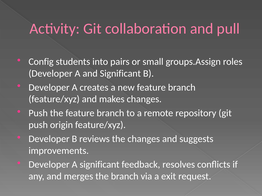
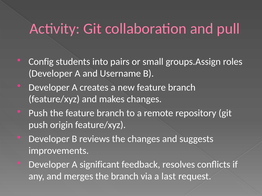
and Significant: Significant -> Username (120, 74)
exit: exit -> last (169, 177)
